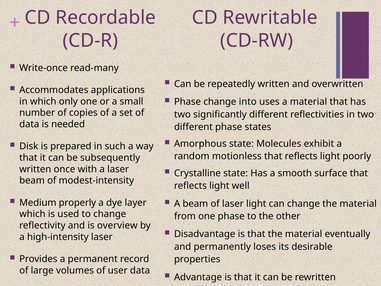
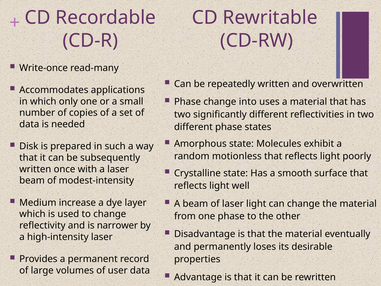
properly: properly -> increase (77, 202)
overview: overview -> narrower (117, 225)
